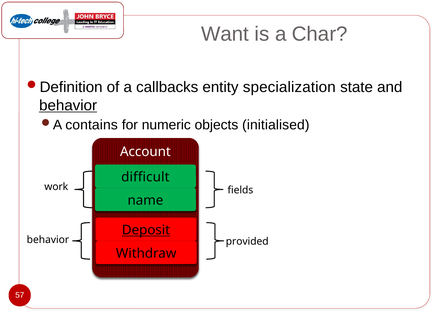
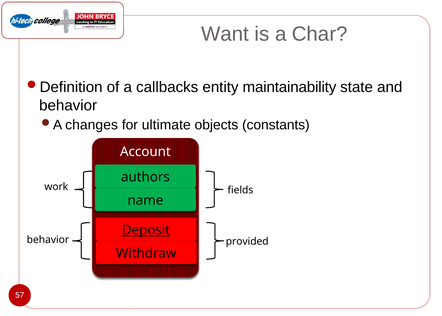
specialization: specialization -> maintainability (289, 87)
behavior underline: present -> none (68, 105)
contains: contains -> changes (92, 125)
numeric: numeric -> ultimate (166, 125)
initialised: initialised -> constants (276, 125)
difficult: difficult -> authors (145, 177)
